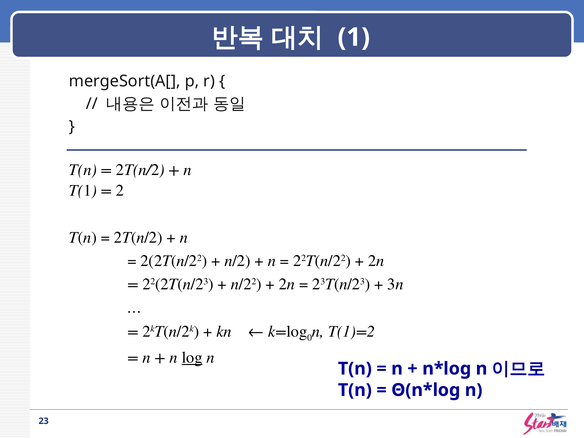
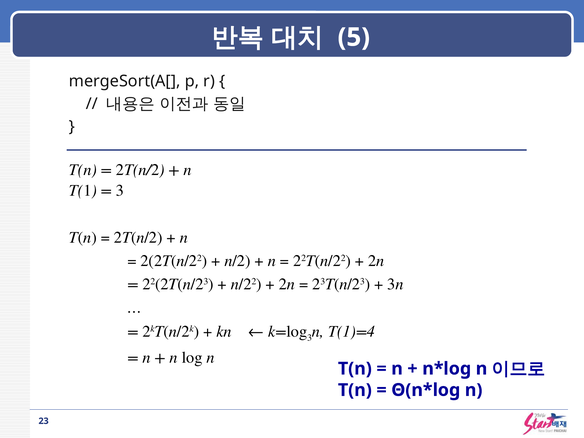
1: 1 -> 5 (354, 37)
2: 2 -> 3 (120, 190)
0: 0 -> 3 (310, 338)
T(1)=2: T(1)=2 -> T(1)=4 (352, 331)
log underline: present -> none (192, 357)
